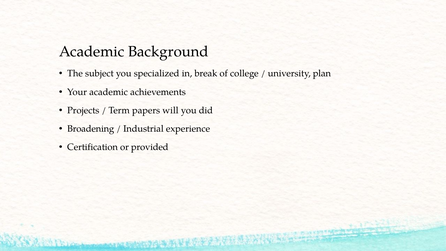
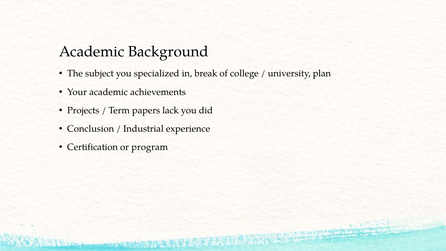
will: will -> lack (171, 110)
Broadening: Broadening -> Conclusion (91, 129)
provided: provided -> program (150, 147)
